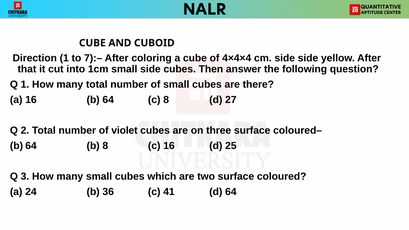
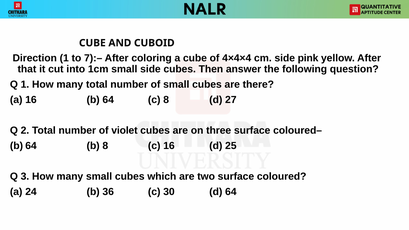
side side: side -> pink (308, 58)
41: 41 -> 30 (169, 192)
